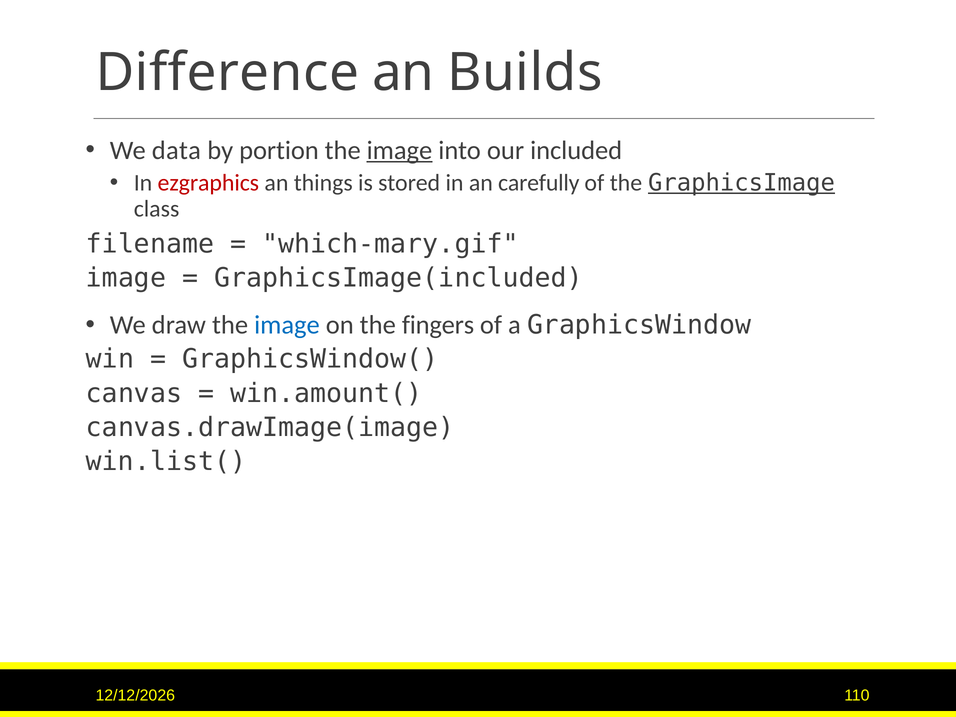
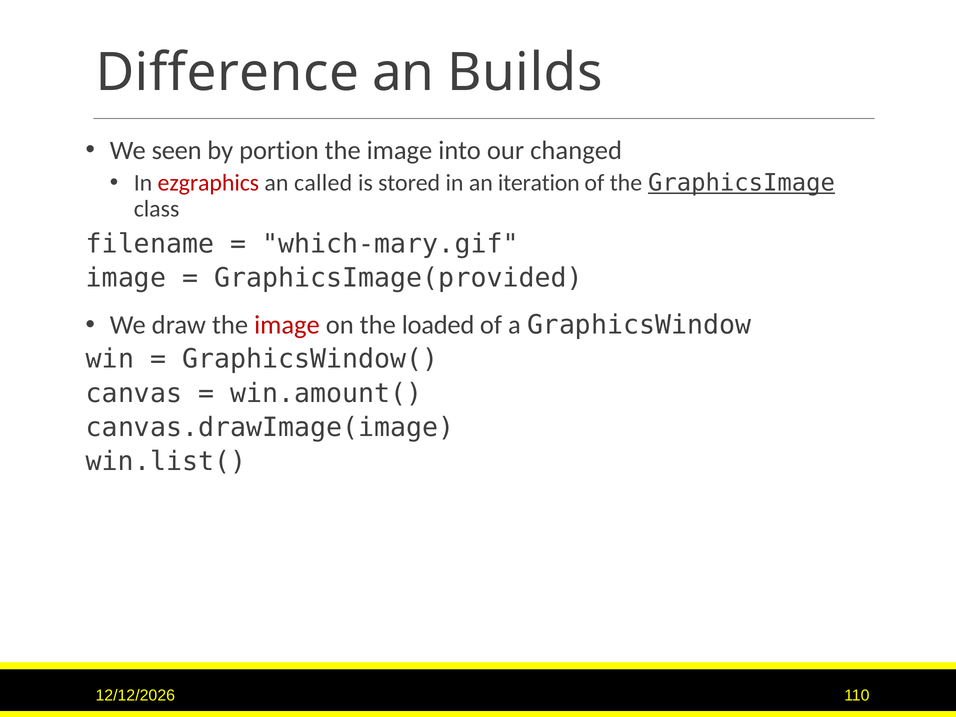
data: data -> seen (177, 150)
image underline: present -> none (399, 150)
included: included -> changed (576, 150)
things: things -> called (323, 183)
carefully: carefully -> iteration (539, 183)
GraphicsImage(included: GraphicsImage(included -> GraphicsImage(provided (398, 278)
image colour: blue -> red (287, 325)
fingers: fingers -> loaded (438, 325)
